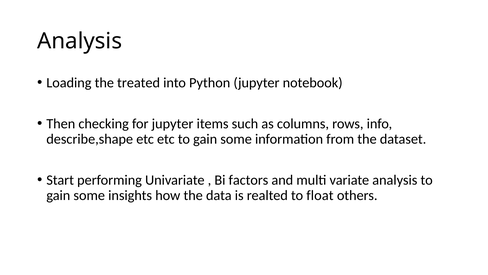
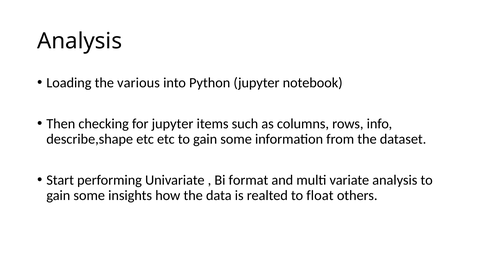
treated: treated -> various (139, 83)
factors: factors -> format (248, 180)
